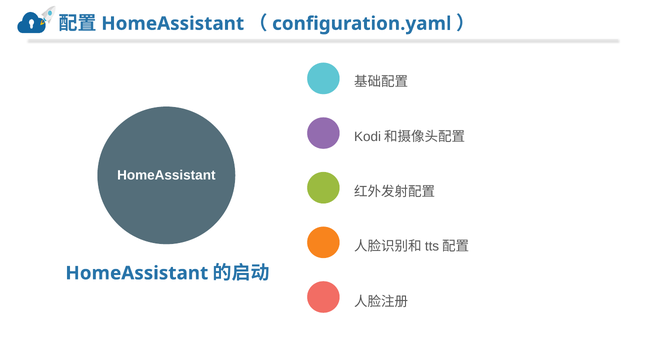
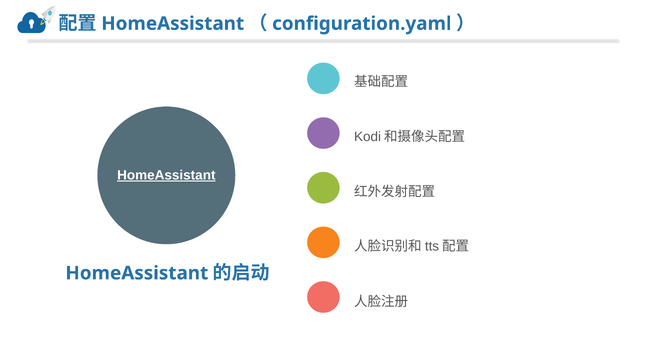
HomeAssistant underline: none -> present (166, 175)
